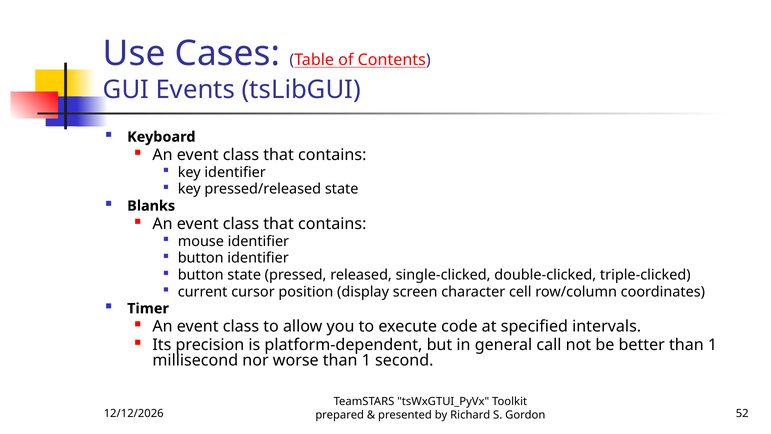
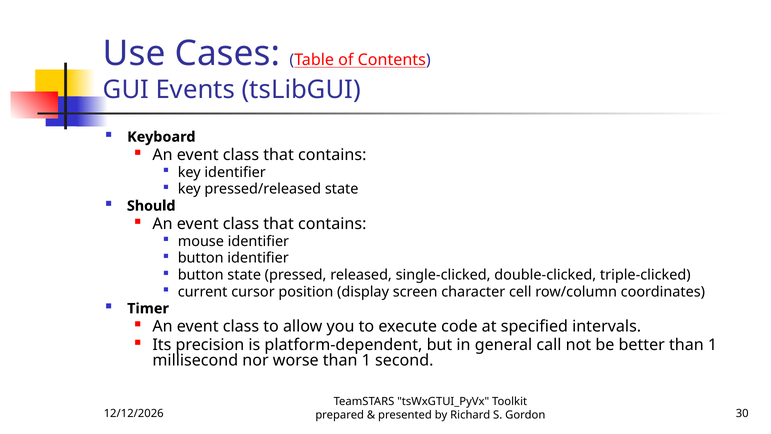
Blanks: Blanks -> Should (151, 206)
52: 52 -> 30 (742, 413)
